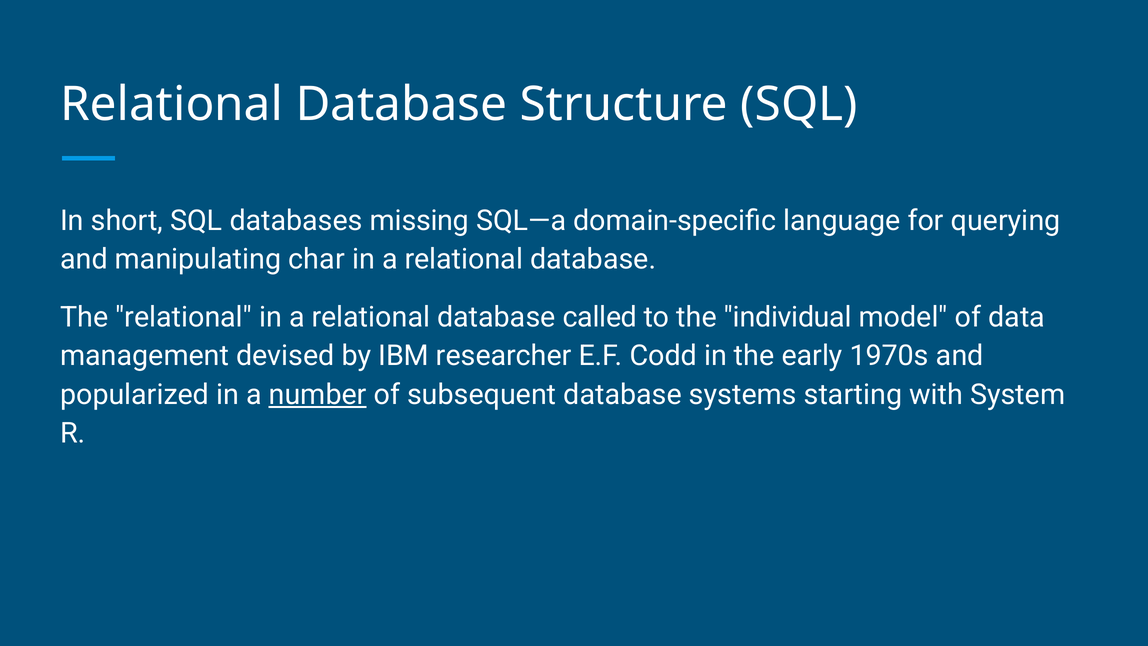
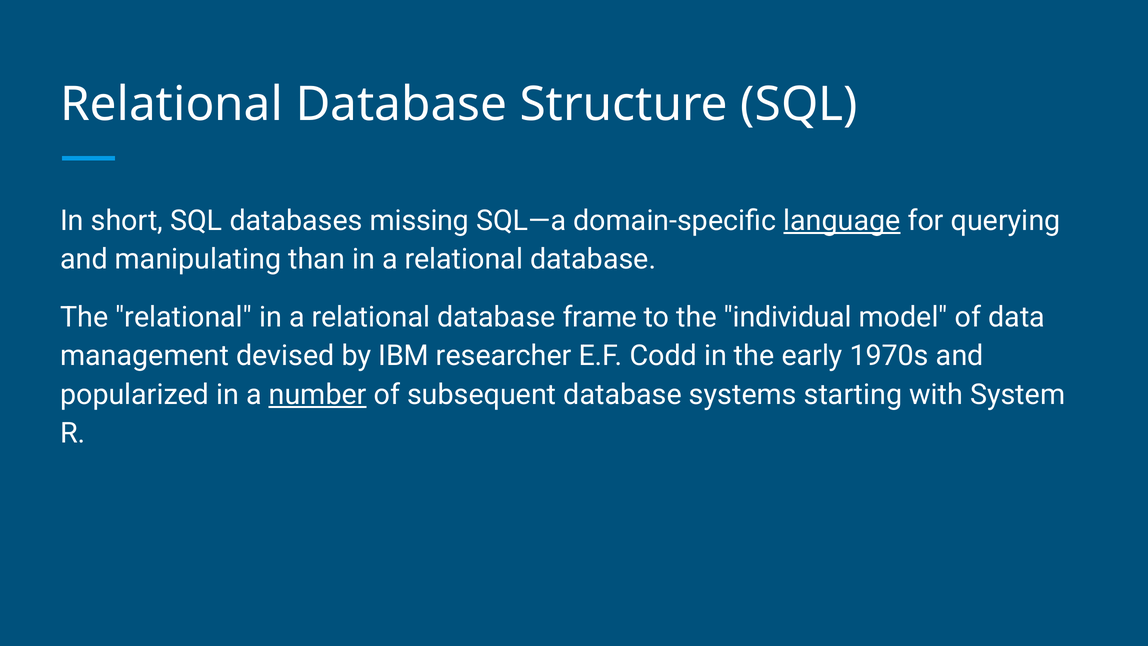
language underline: none -> present (842, 221)
char: char -> than (317, 259)
called: called -> frame (600, 317)
